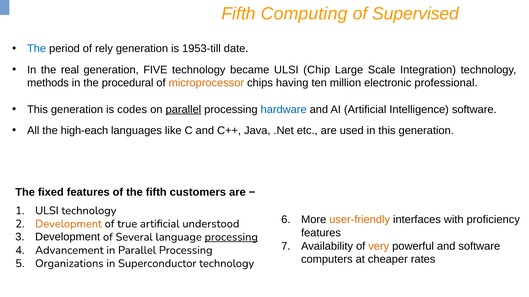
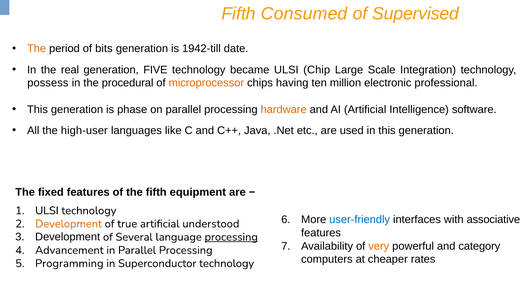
Computing: Computing -> Consumed (304, 14)
The colour: blue -> orange (37, 49)
rely: rely -> bits (104, 49)
1953-till: 1953-till -> 1942-till (201, 49)
methods: methods -> possess (48, 83)
codes: codes -> phase (132, 110)
parallel underline: present -> none (183, 110)
hardware colour: blue -> orange (284, 110)
high-each: high-each -> high-user (84, 131)
customers: customers -> equipment (198, 192)
user-friendly colour: orange -> blue (360, 220)
proficiency: proficiency -> associative (493, 220)
and software: software -> category (479, 246)
Organizations: Organizations -> Programming (69, 264)
